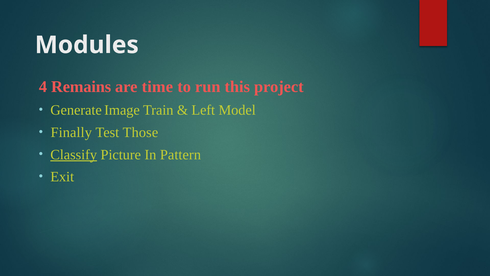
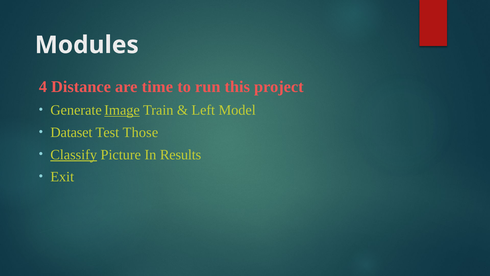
Remains: Remains -> Distance (81, 87)
Image underline: none -> present (122, 110)
Finally: Finally -> Dataset (71, 132)
Pattern: Pattern -> Results (181, 154)
